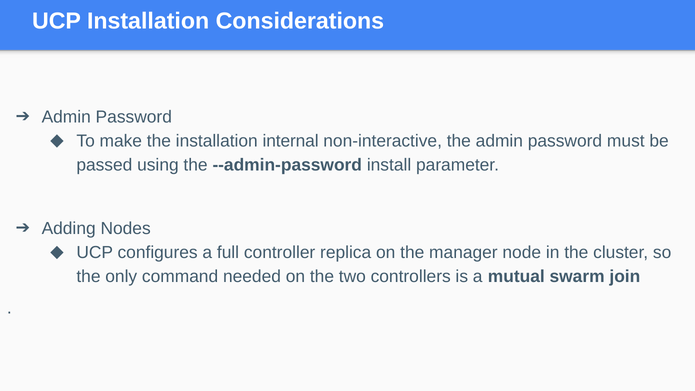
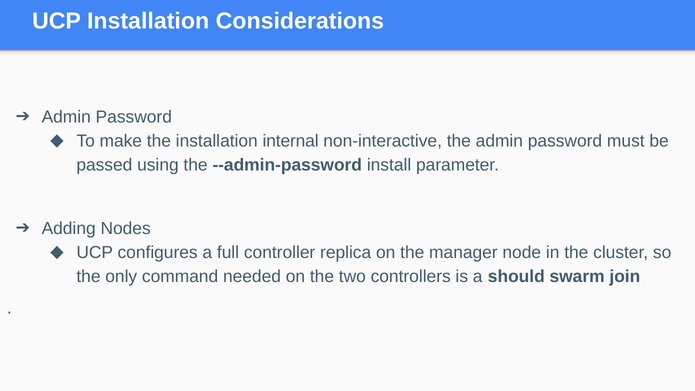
mutual: mutual -> should (516, 276)
